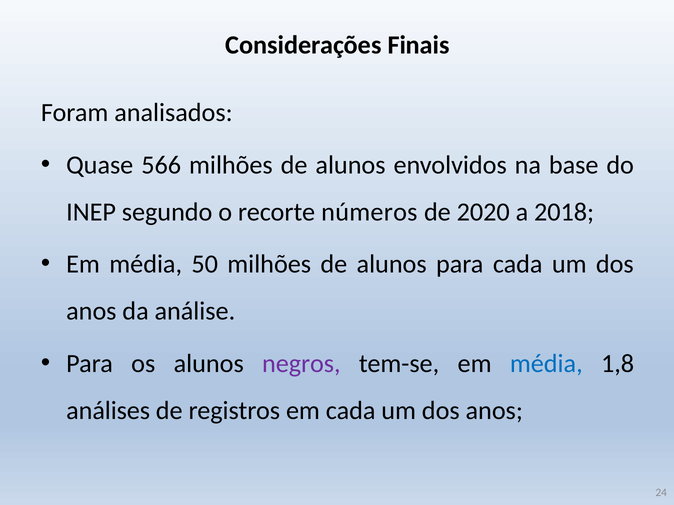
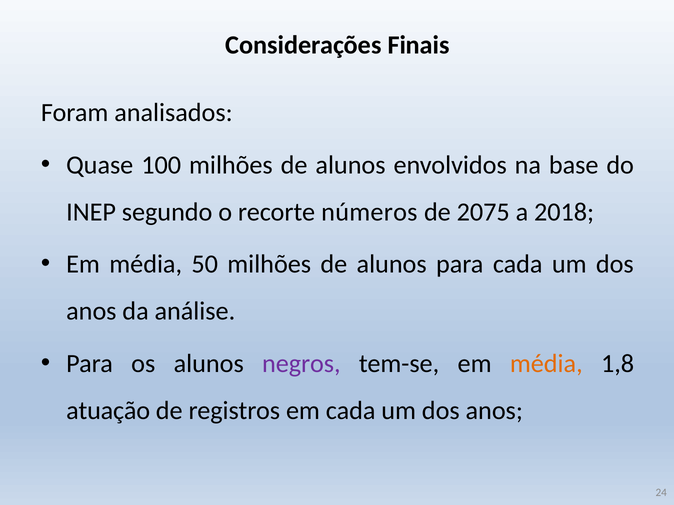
566: 566 -> 100 (161, 165)
2020: 2020 -> 2075 (483, 212)
média colour: blue -> orange (546, 364)
análises: análises -> atuação (108, 411)
